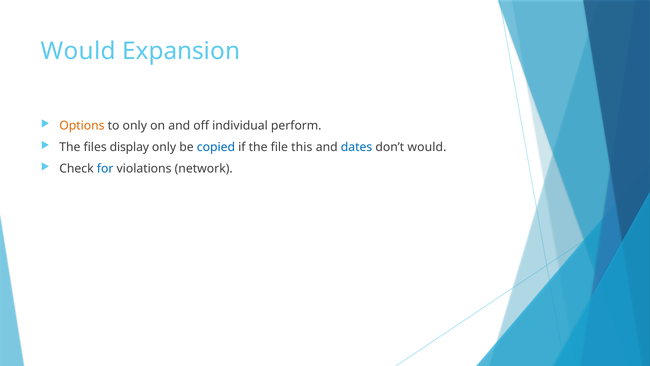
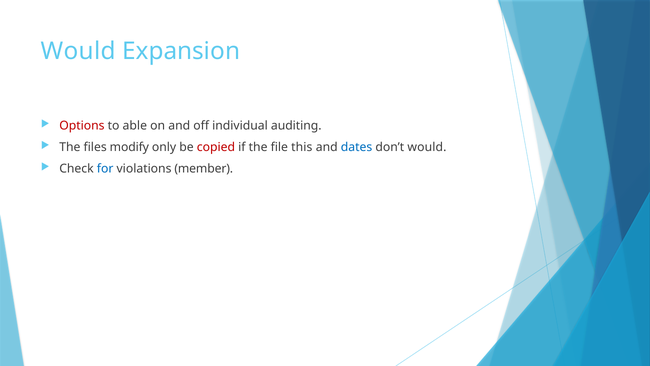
Options colour: orange -> red (82, 126)
to only: only -> able (135, 126)
perform: perform -> auditing (296, 126)
display: display -> modify (129, 147)
copied colour: blue -> red (216, 147)
network: network -> member (204, 169)
